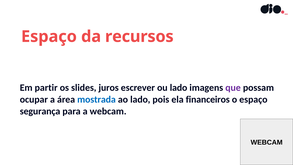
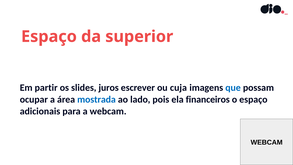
recursos: recursos -> superior (139, 37)
ou lado: lado -> cuja (178, 88)
que colour: purple -> blue (233, 88)
segurança: segurança -> adicionais (40, 111)
